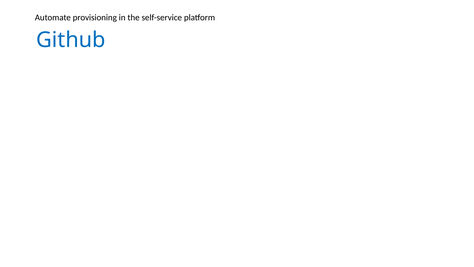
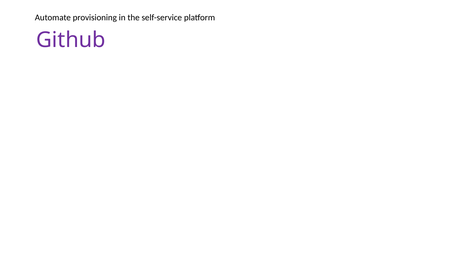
Github colour: blue -> purple (71, 40)
